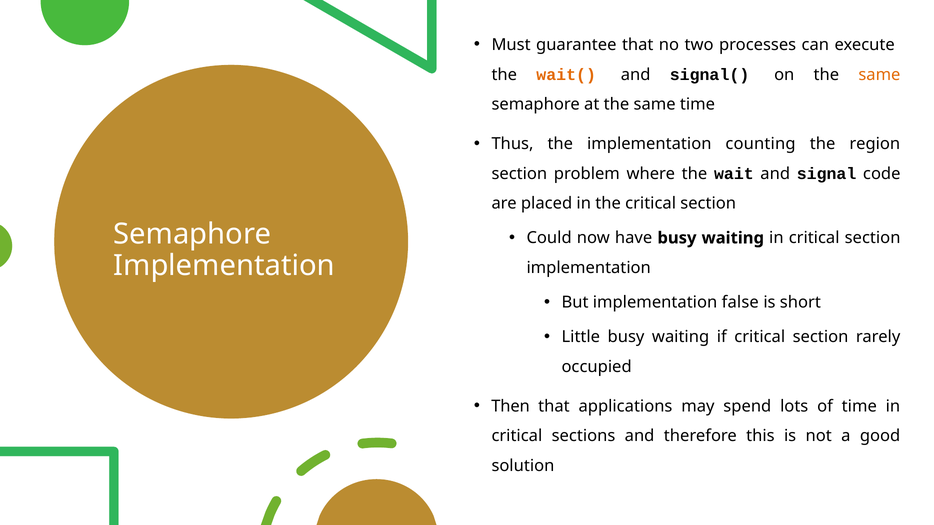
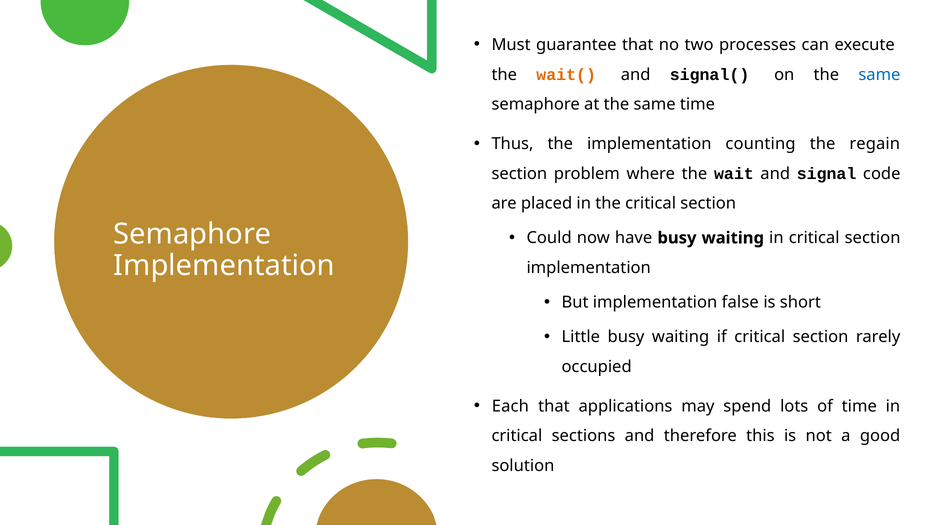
same colour: orange -> blue (879, 75)
region: region -> regain (875, 144)
Then: Then -> Each (510, 406)
